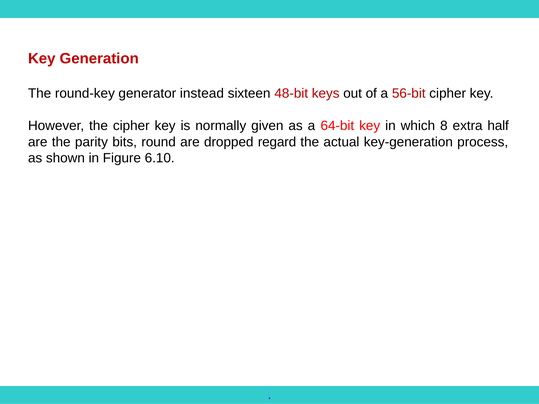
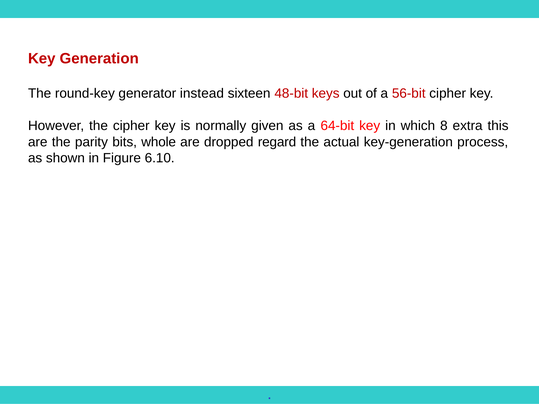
half: half -> this (498, 126)
round: round -> whole (159, 142)
